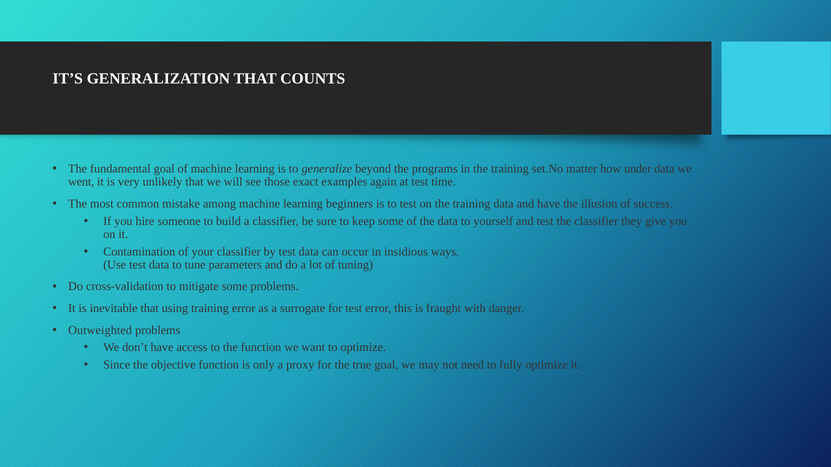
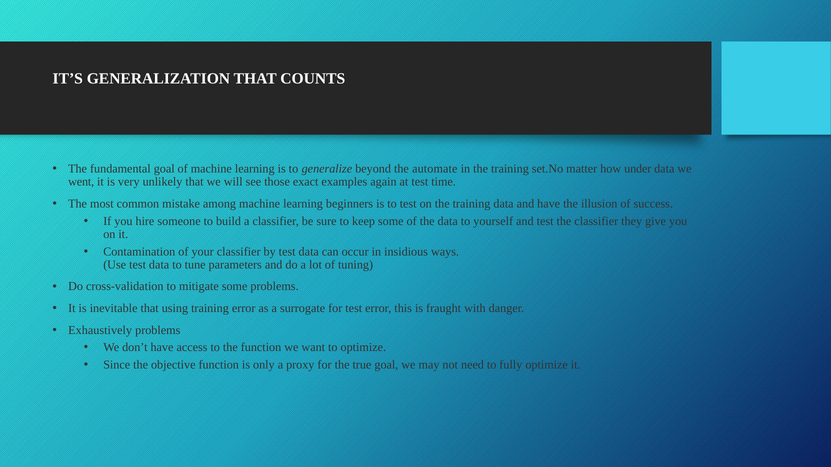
programs: programs -> automate (435, 169)
Outweighted: Outweighted -> Exhaustively (100, 330)
